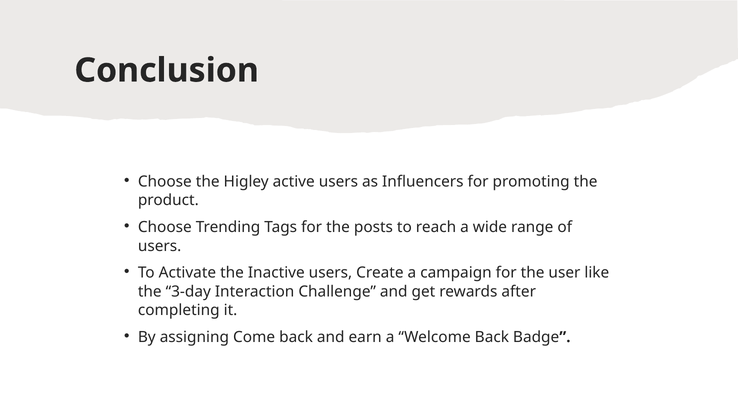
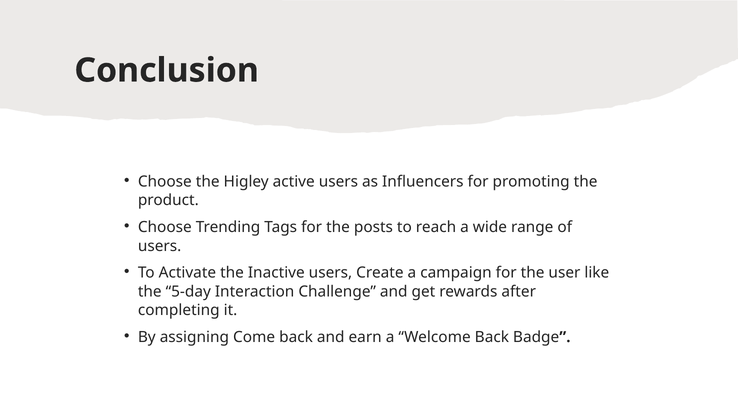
3-day: 3-day -> 5-day (188, 292)
